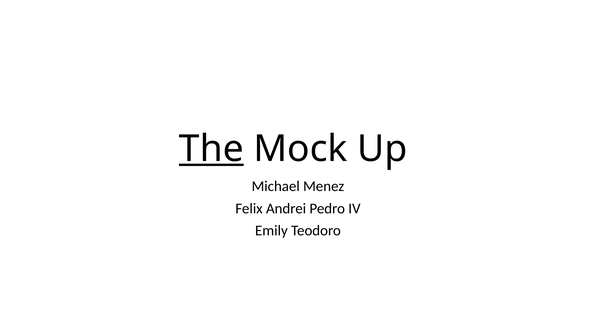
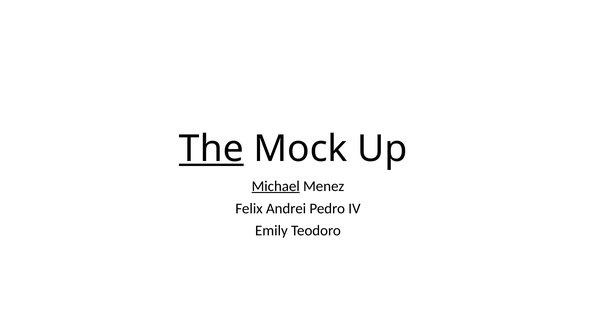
Michael underline: none -> present (276, 186)
